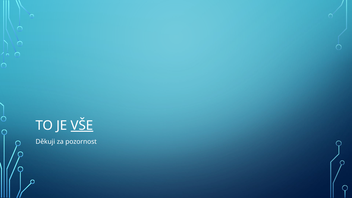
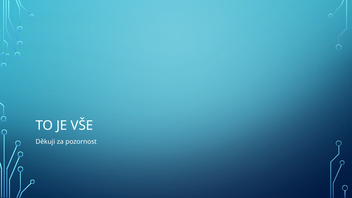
VŠE underline: present -> none (82, 126)
